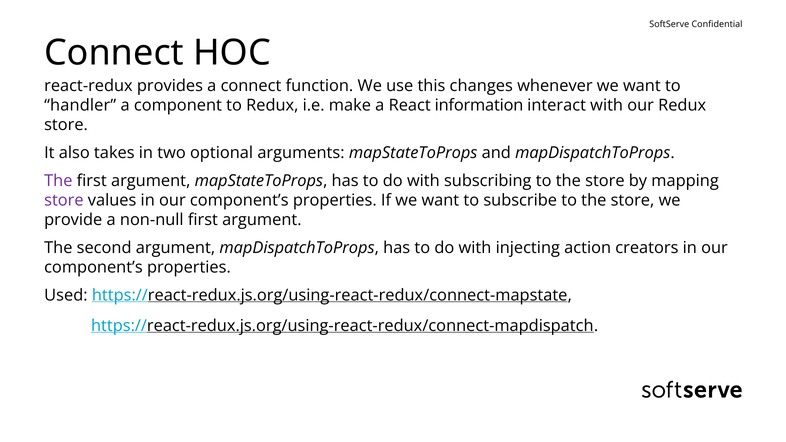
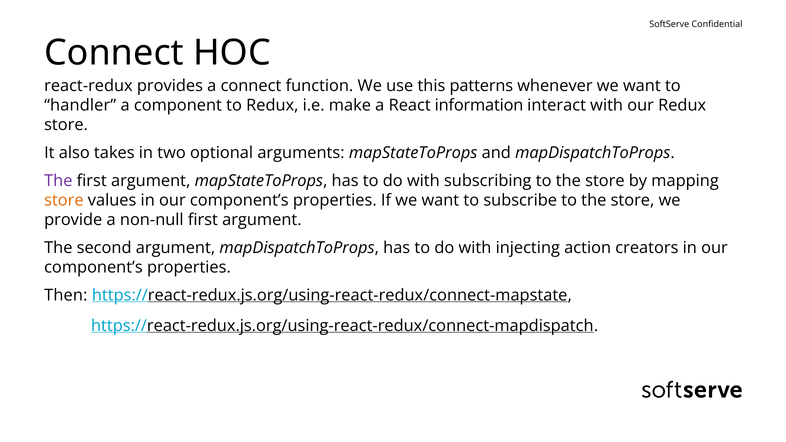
changes: changes -> patterns (481, 86)
store colour: purple -> orange (64, 200)
Used: Used -> Then (66, 295)
